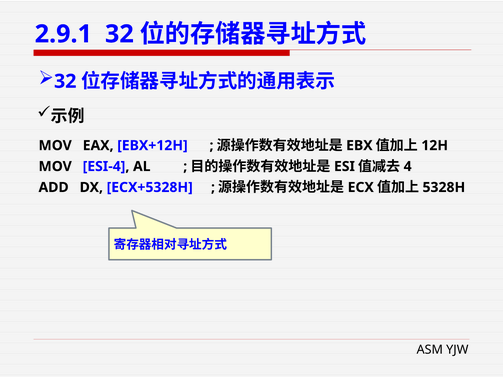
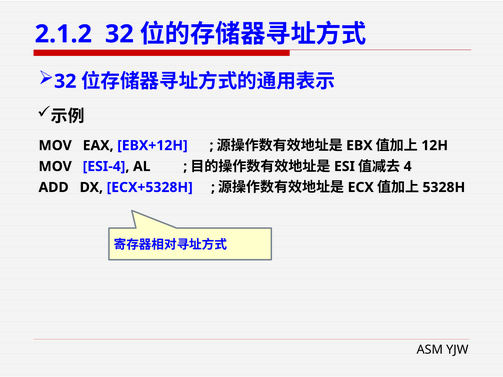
2.9.1: 2.9.1 -> 2.1.2 (63, 34)
